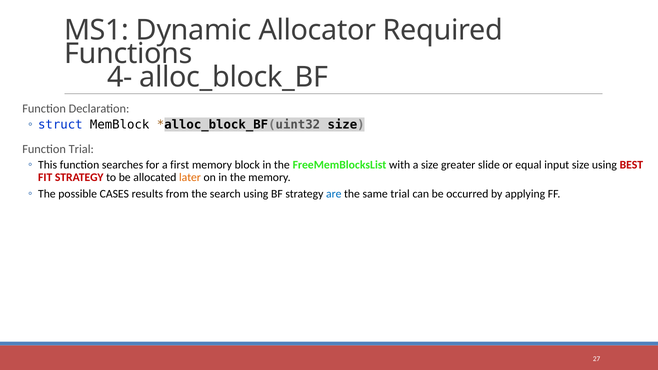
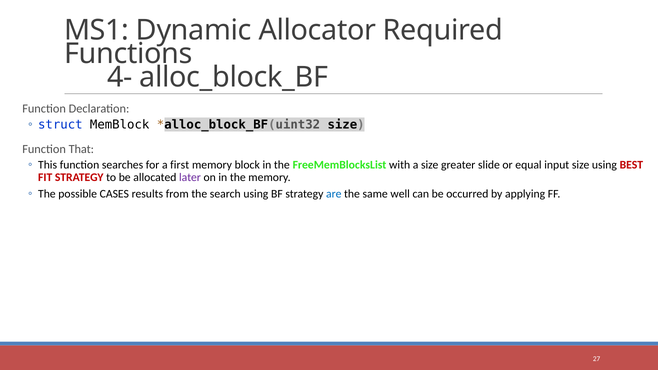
Function Trial: Trial -> That (81, 149)
later colour: orange -> purple (190, 177)
same trial: trial -> well (400, 194)
